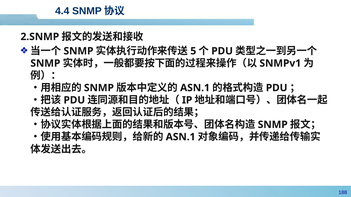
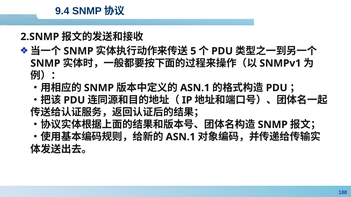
4.4: 4.4 -> 9.4 (62, 11)
